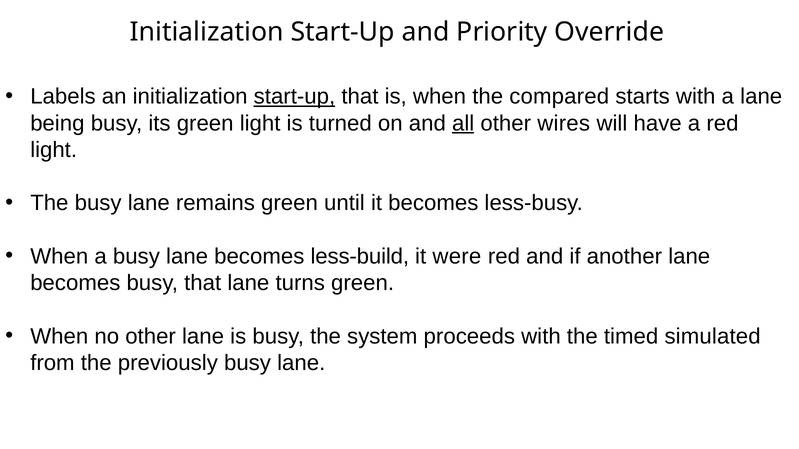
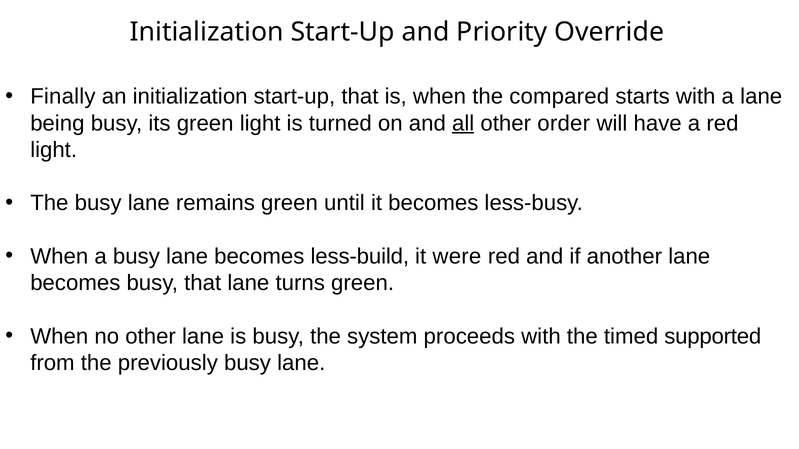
Labels: Labels -> Finally (63, 97)
start-up underline: present -> none (294, 97)
wires: wires -> order (564, 123)
simulated: simulated -> supported (713, 337)
